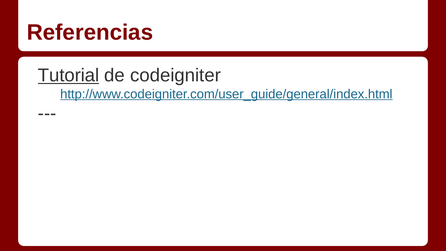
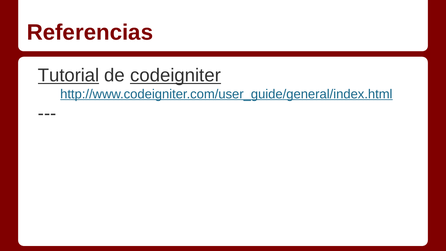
codeigniter underline: none -> present (176, 75)
